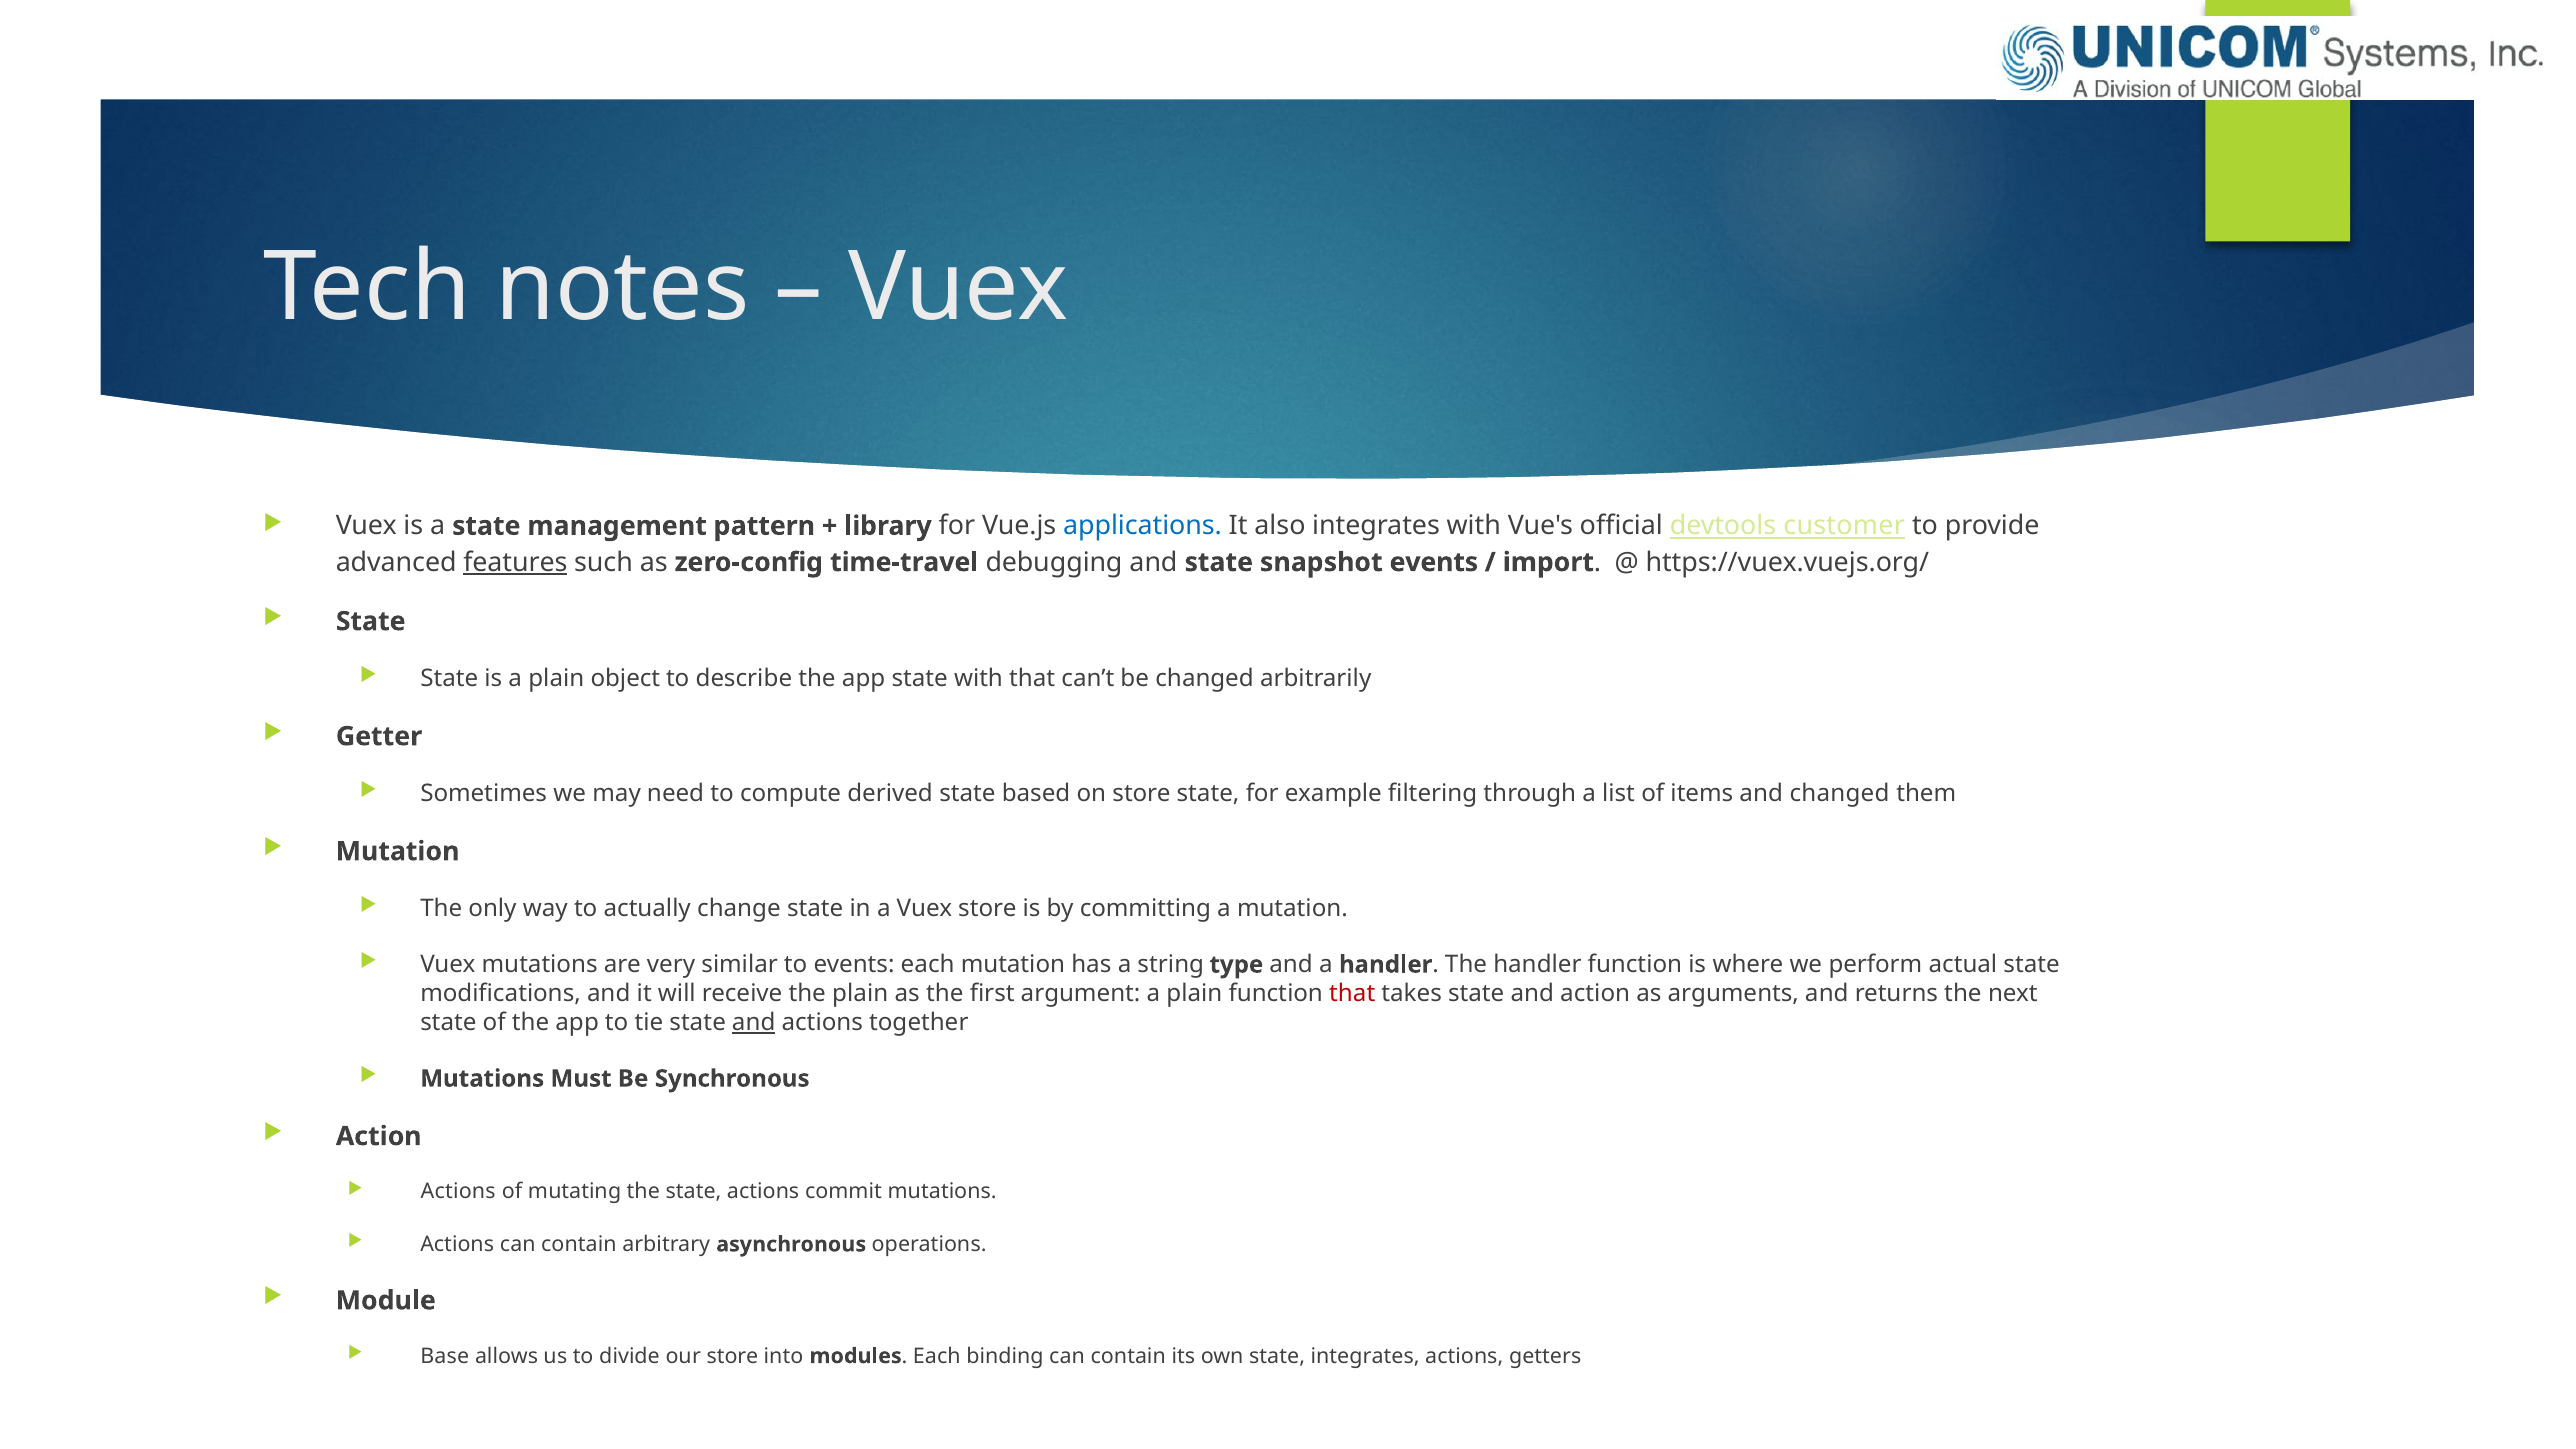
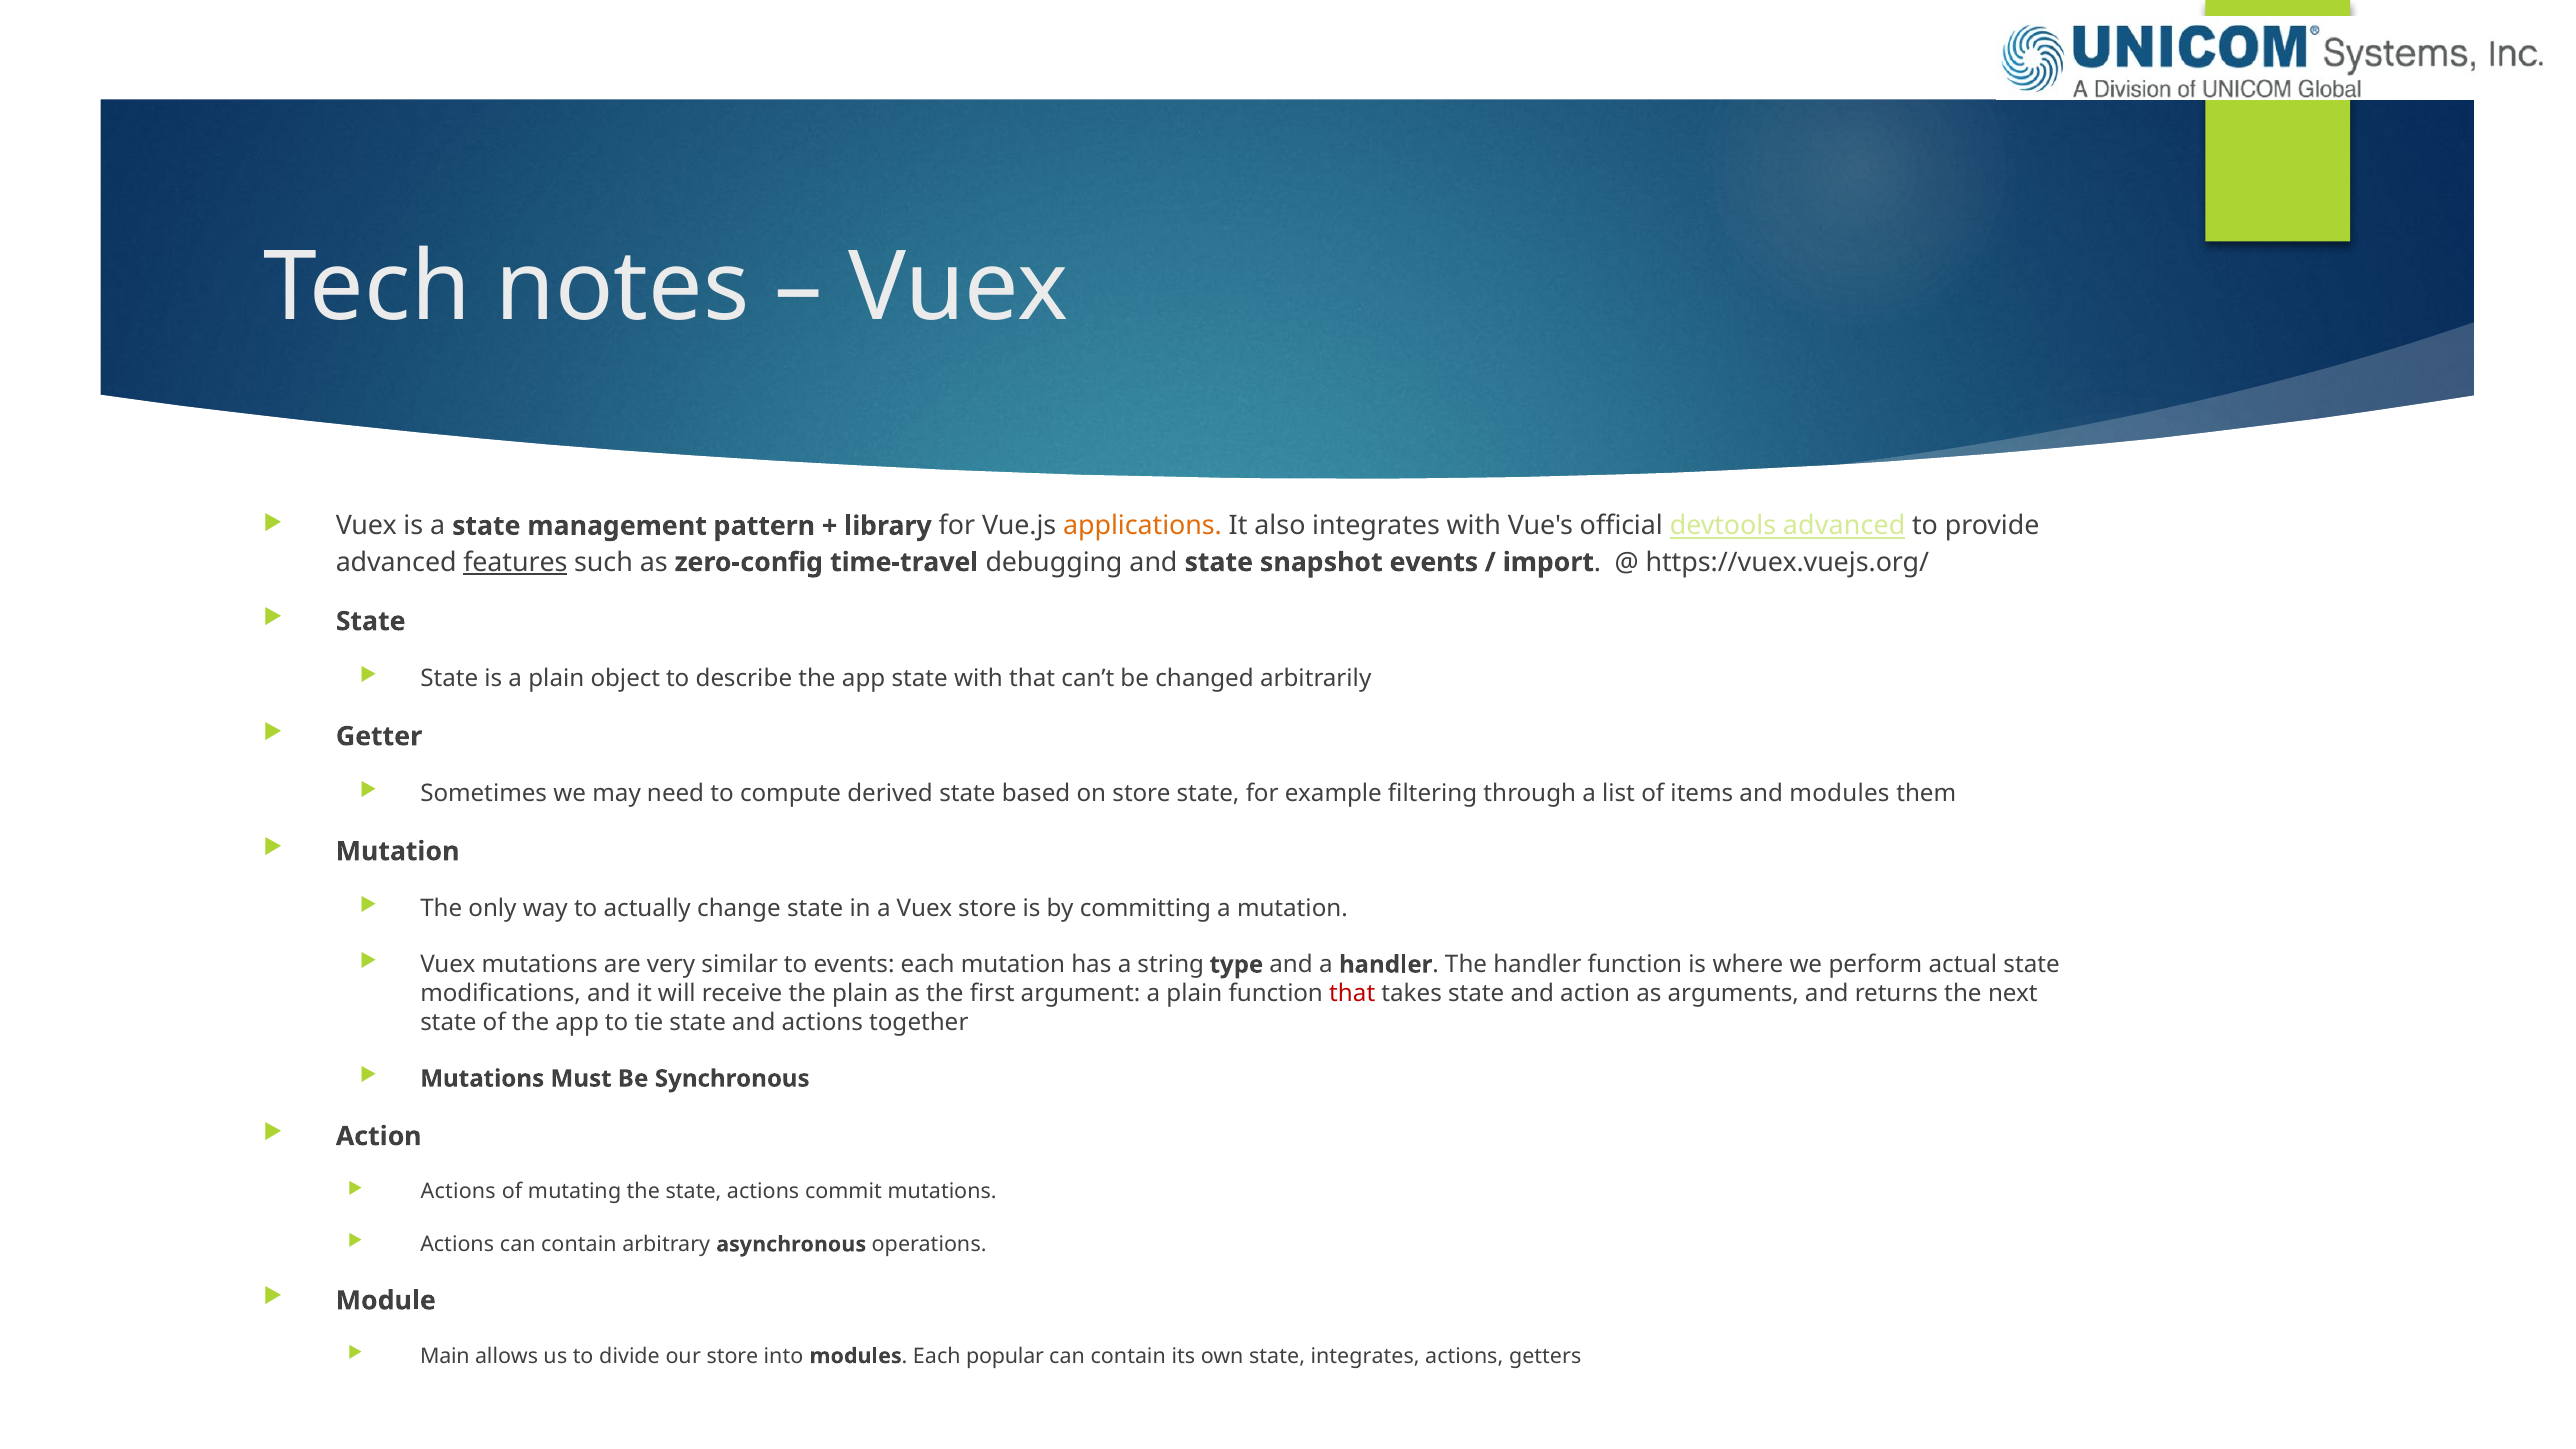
applications colour: blue -> orange (1143, 526)
devtools customer: customer -> advanced (1844, 526)
and changed: changed -> modules (1839, 794)
and underline: present -> none (754, 1023)
Base: Base -> Main (445, 1356)
binding: binding -> popular (1005, 1356)
